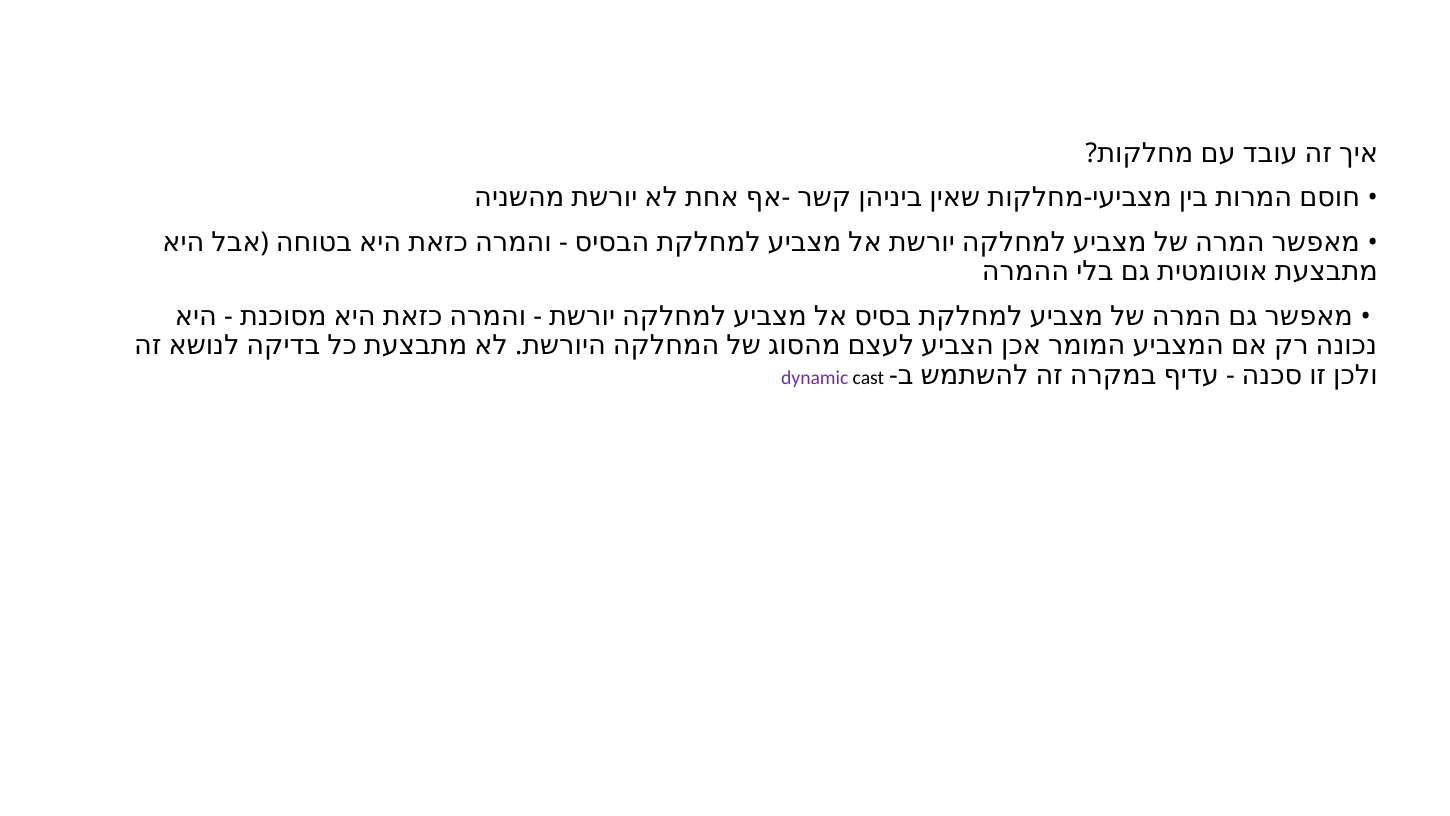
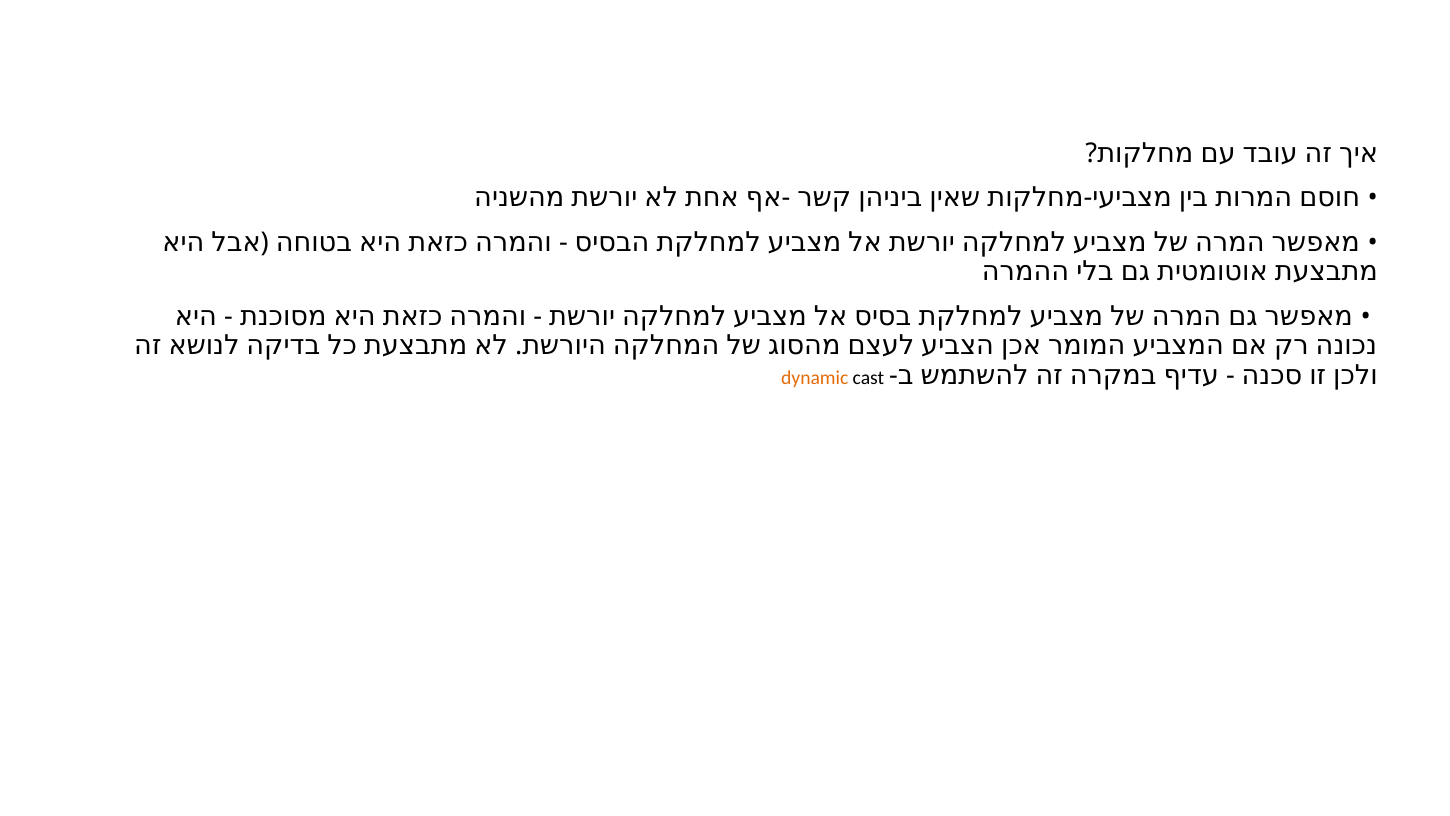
dynamic colour: purple -> orange (815, 377)
